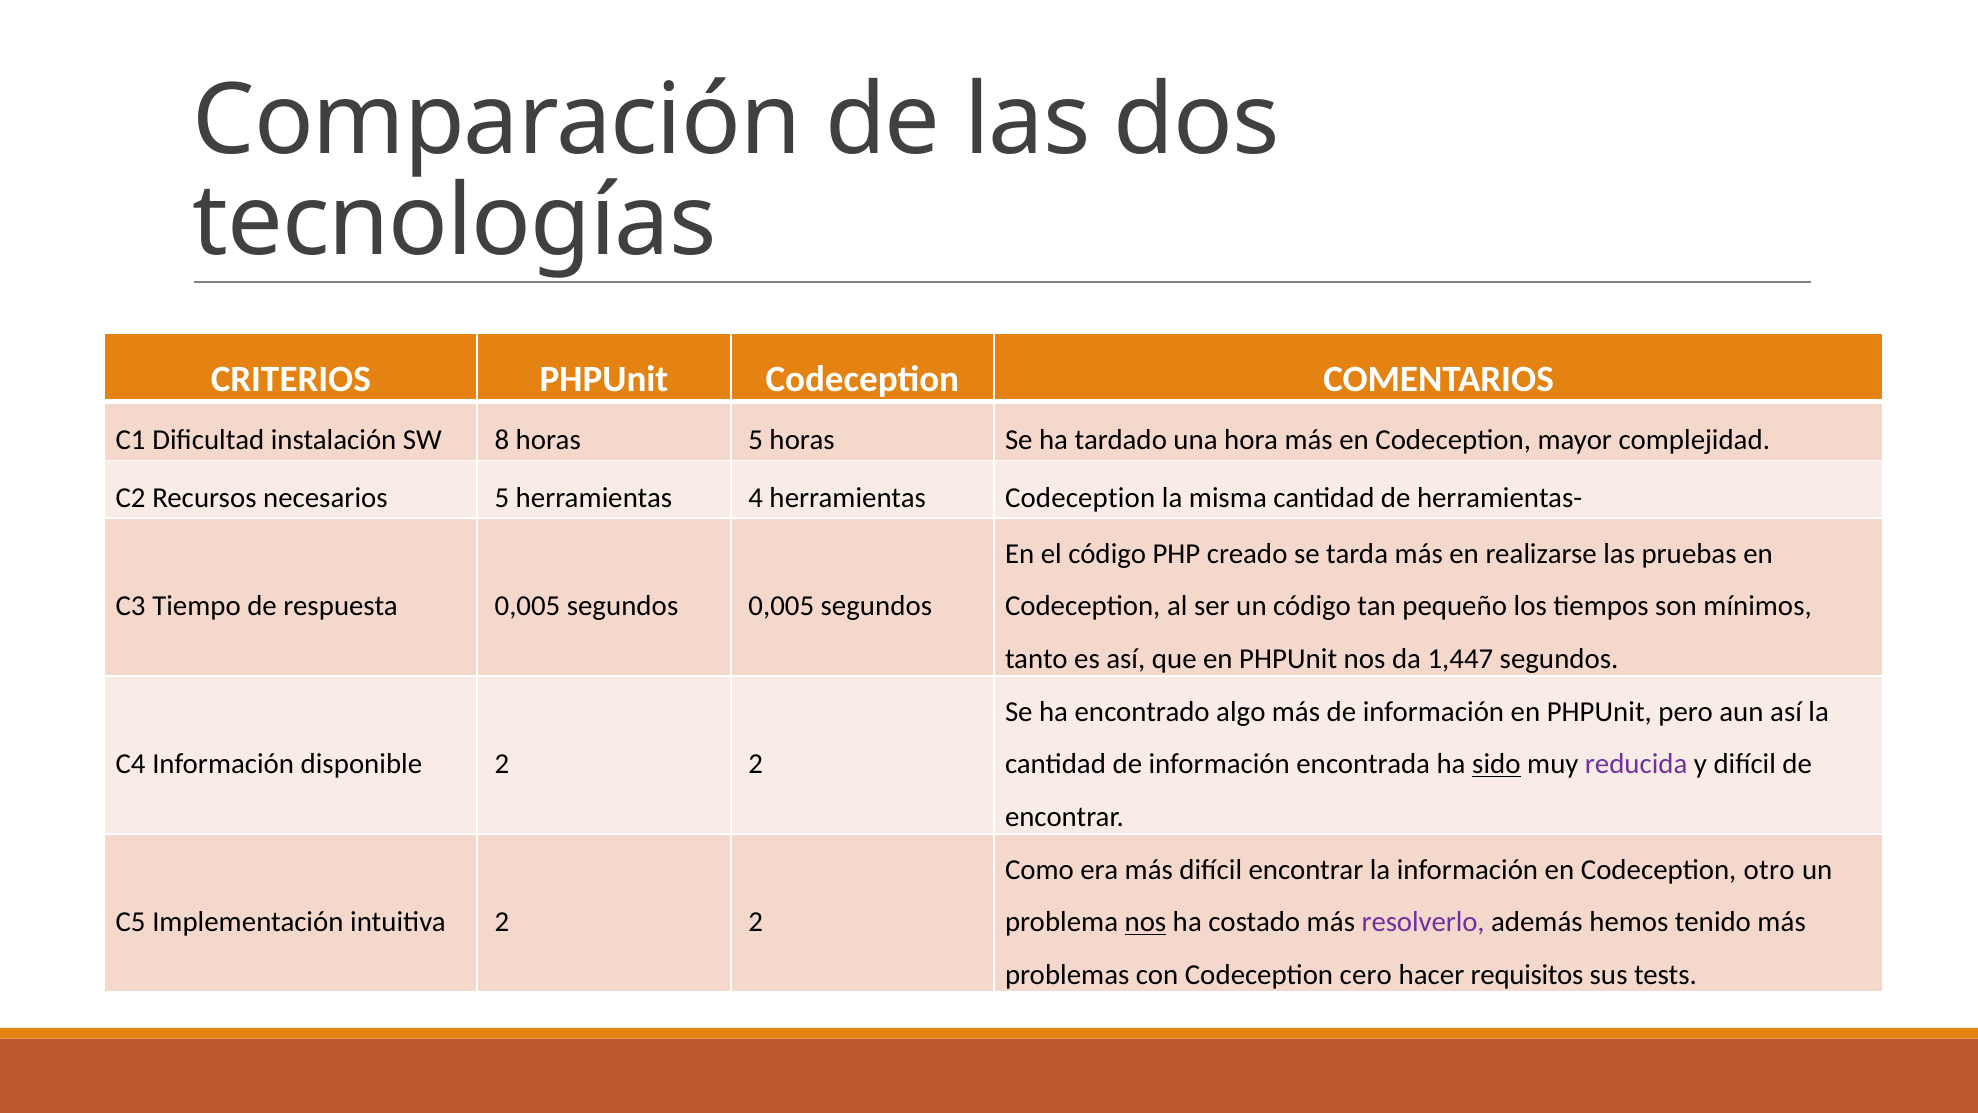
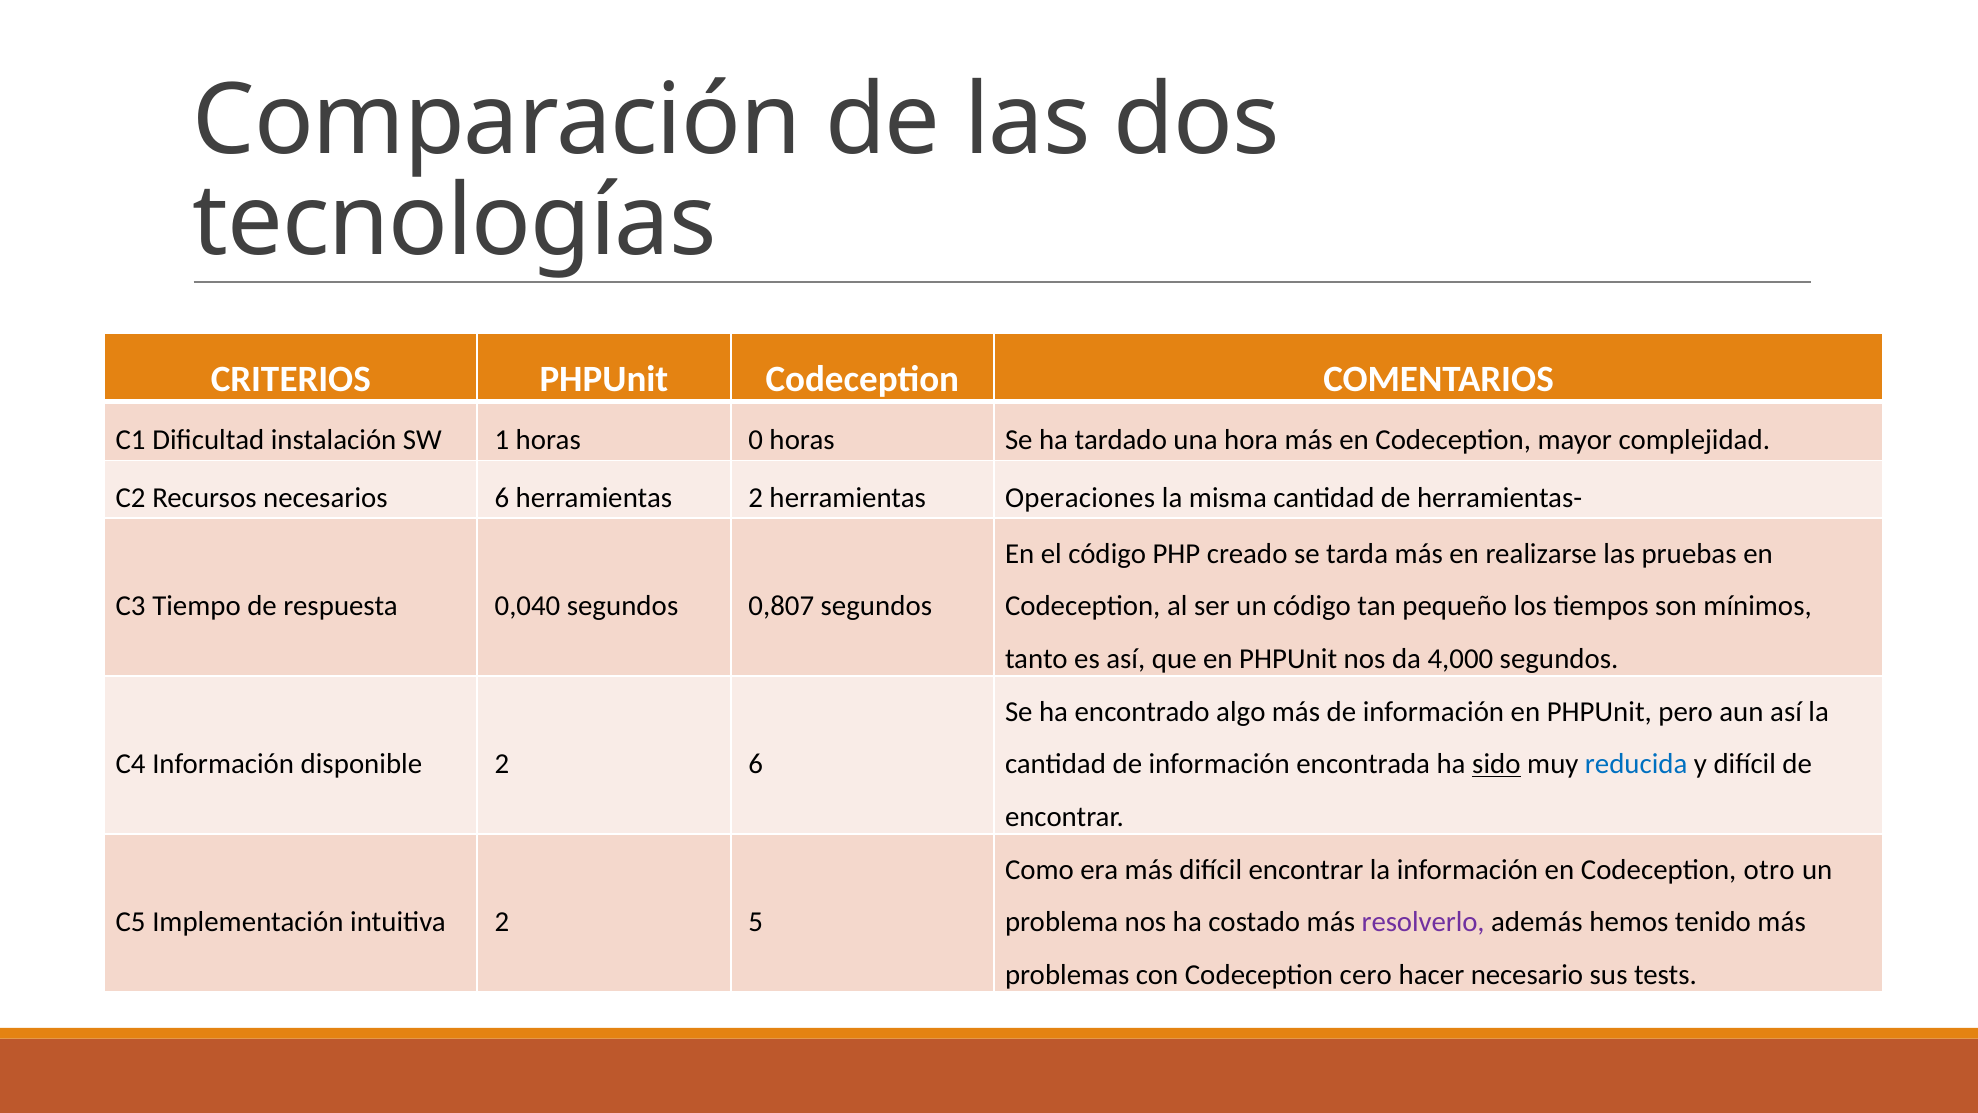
8: 8 -> 1 (502, 440)
horas 5: 5 -> 0 (756, 440)
necesarios 5: 5 -> 6 (502, 498)
herramientas 4: 4 -> 2 (756, 498)
herramientas Codeception: Codeception -> Operaciones (1080, 498)
respuesta 0,005: 0,005 -> 0,040 (527, 606)
segundos 0,005: 0,005 -> 0,807 (781, 606)
1,447: 1,447 -> 4,000 (1460, 659)
disponible 2 2: 2 -> 6 (756, 764)
reducida colour: purple -> blue (1636, 764)
intuitiva 2 2: 2 -> 5 (756, 922)
nos underline: present -> none (1145, 922)
requisitos: requisitos -> necesario (1527, 974)
